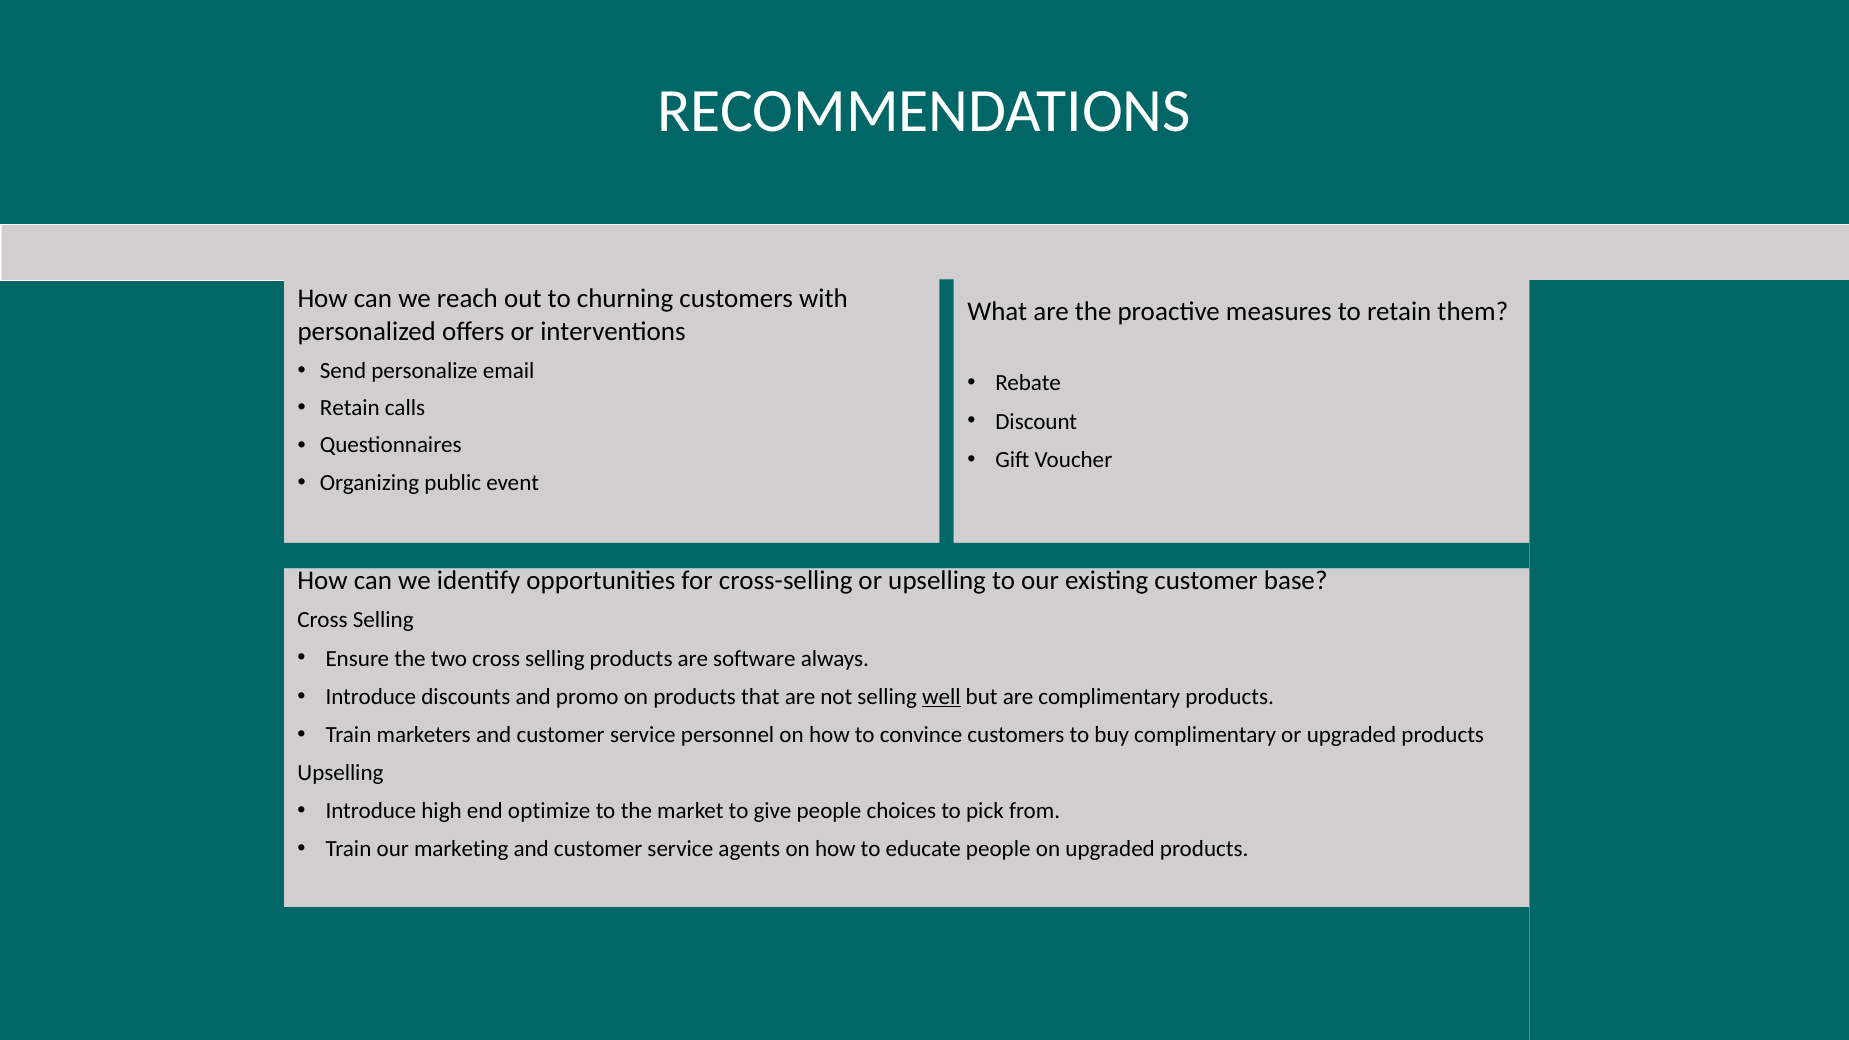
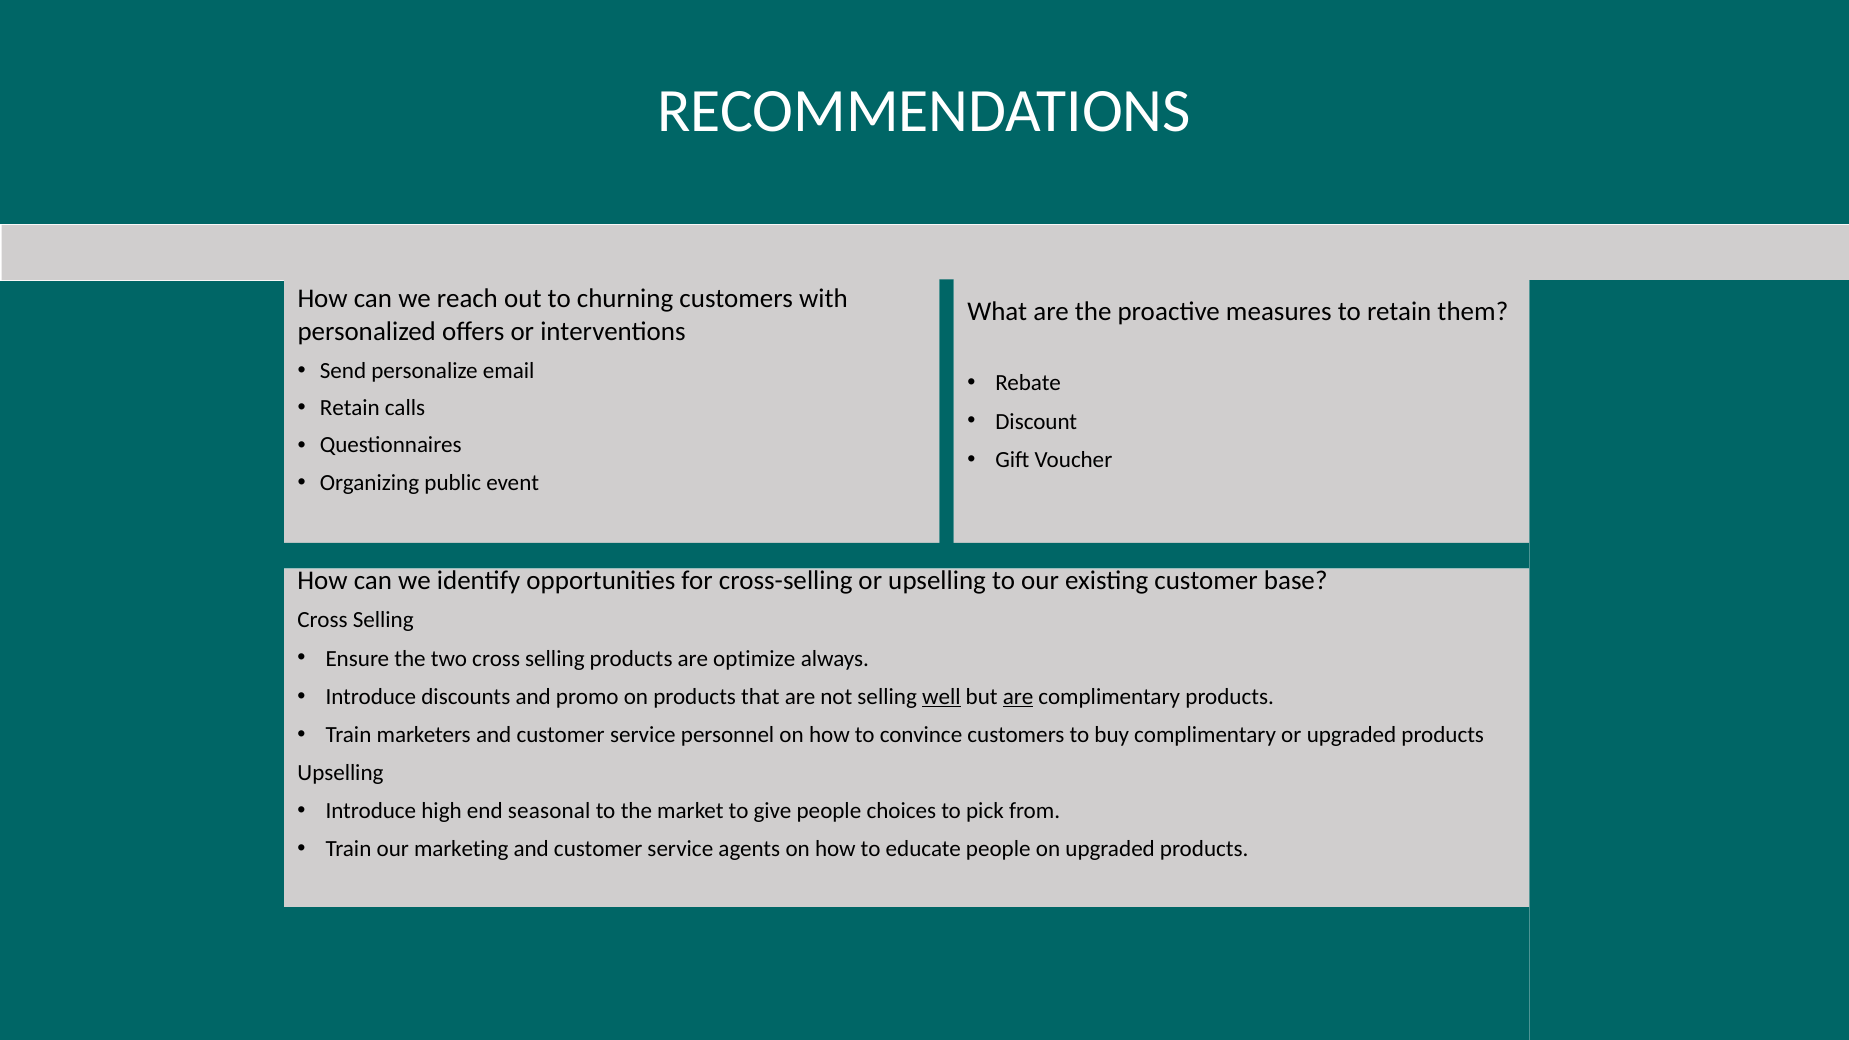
software: software -> optimize (754, 659)
are underline: none -> present (1018, 697)
optimize: optimize -> seasonal (549, 811)
